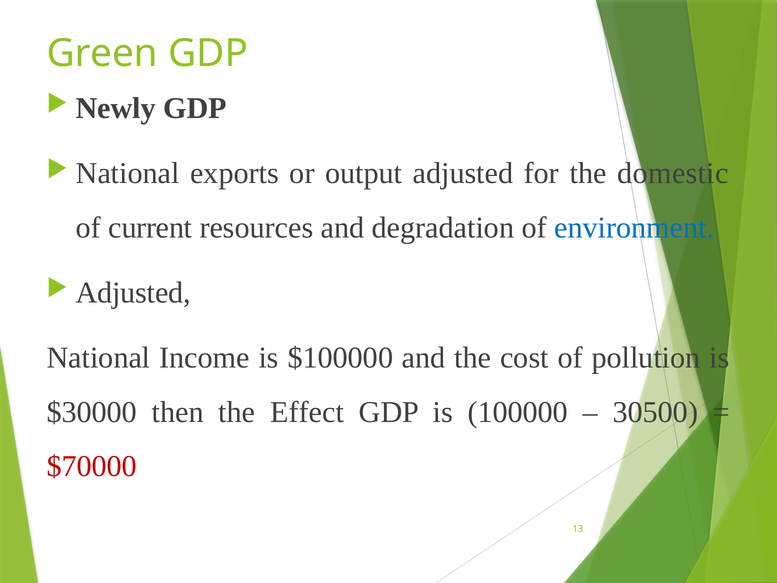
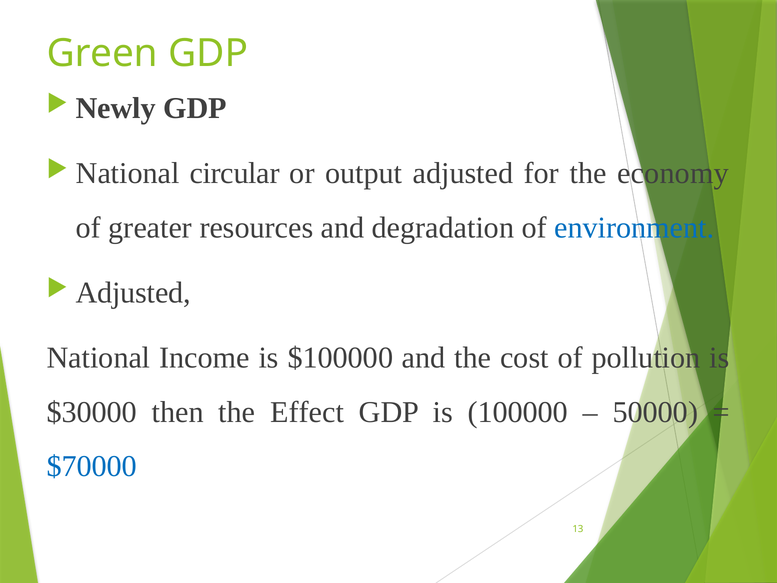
exports: exports -> circular (235, 173)
domestic: domestic -> economy (673, 173)
current: current -> greater (150, 228)
30500: 30500 -> 50000 (655, 412)
$70000 colour: red -> blue (92, 466)
